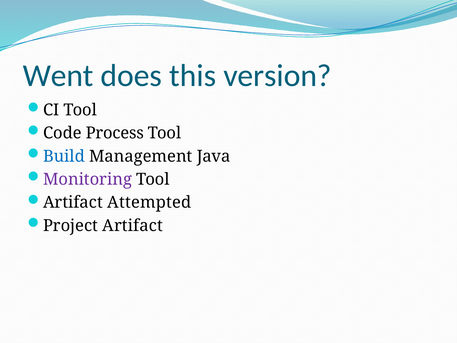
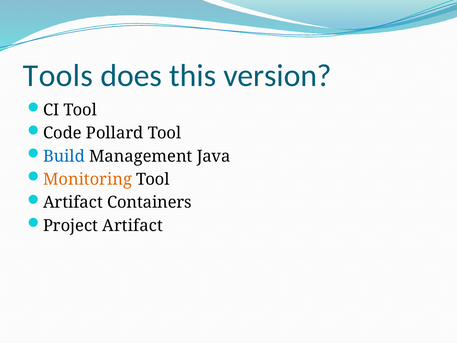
Went: Went -> Tools (58, 75)
Process: Process -> Pollard (115, 133)
Monitoring colour: purple -> orange (87, 179)
Attempted: Attempted -> Containers (149, 202)
